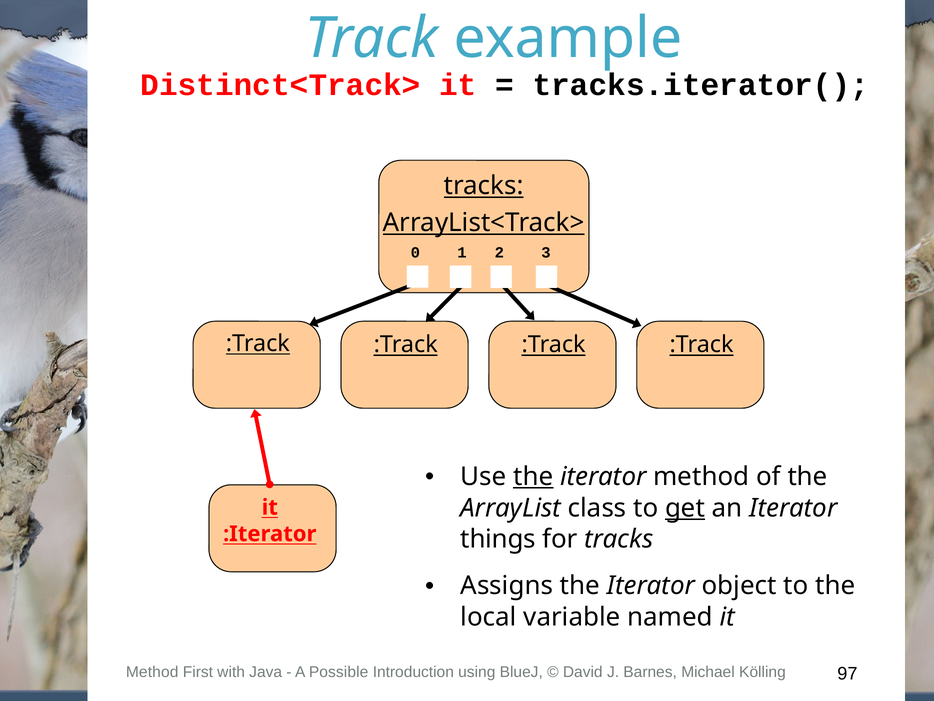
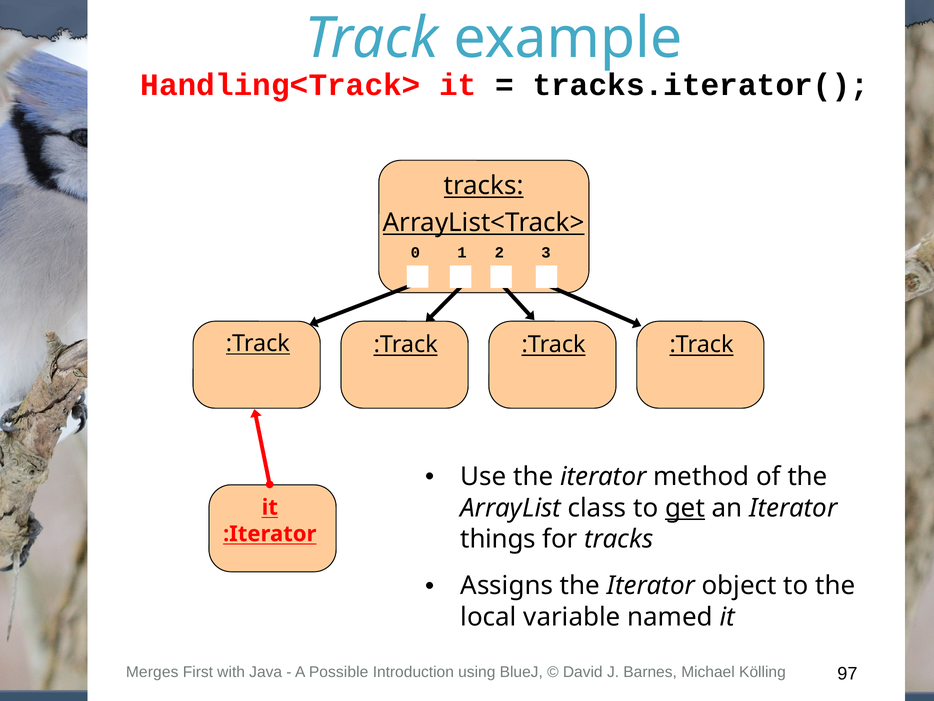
Distinct<Track>: Distinct<Track> -> Handling<Track> (280, 85)
the underline: present -> none (533, 476)
Method: Method -> Merges (152, 671)
